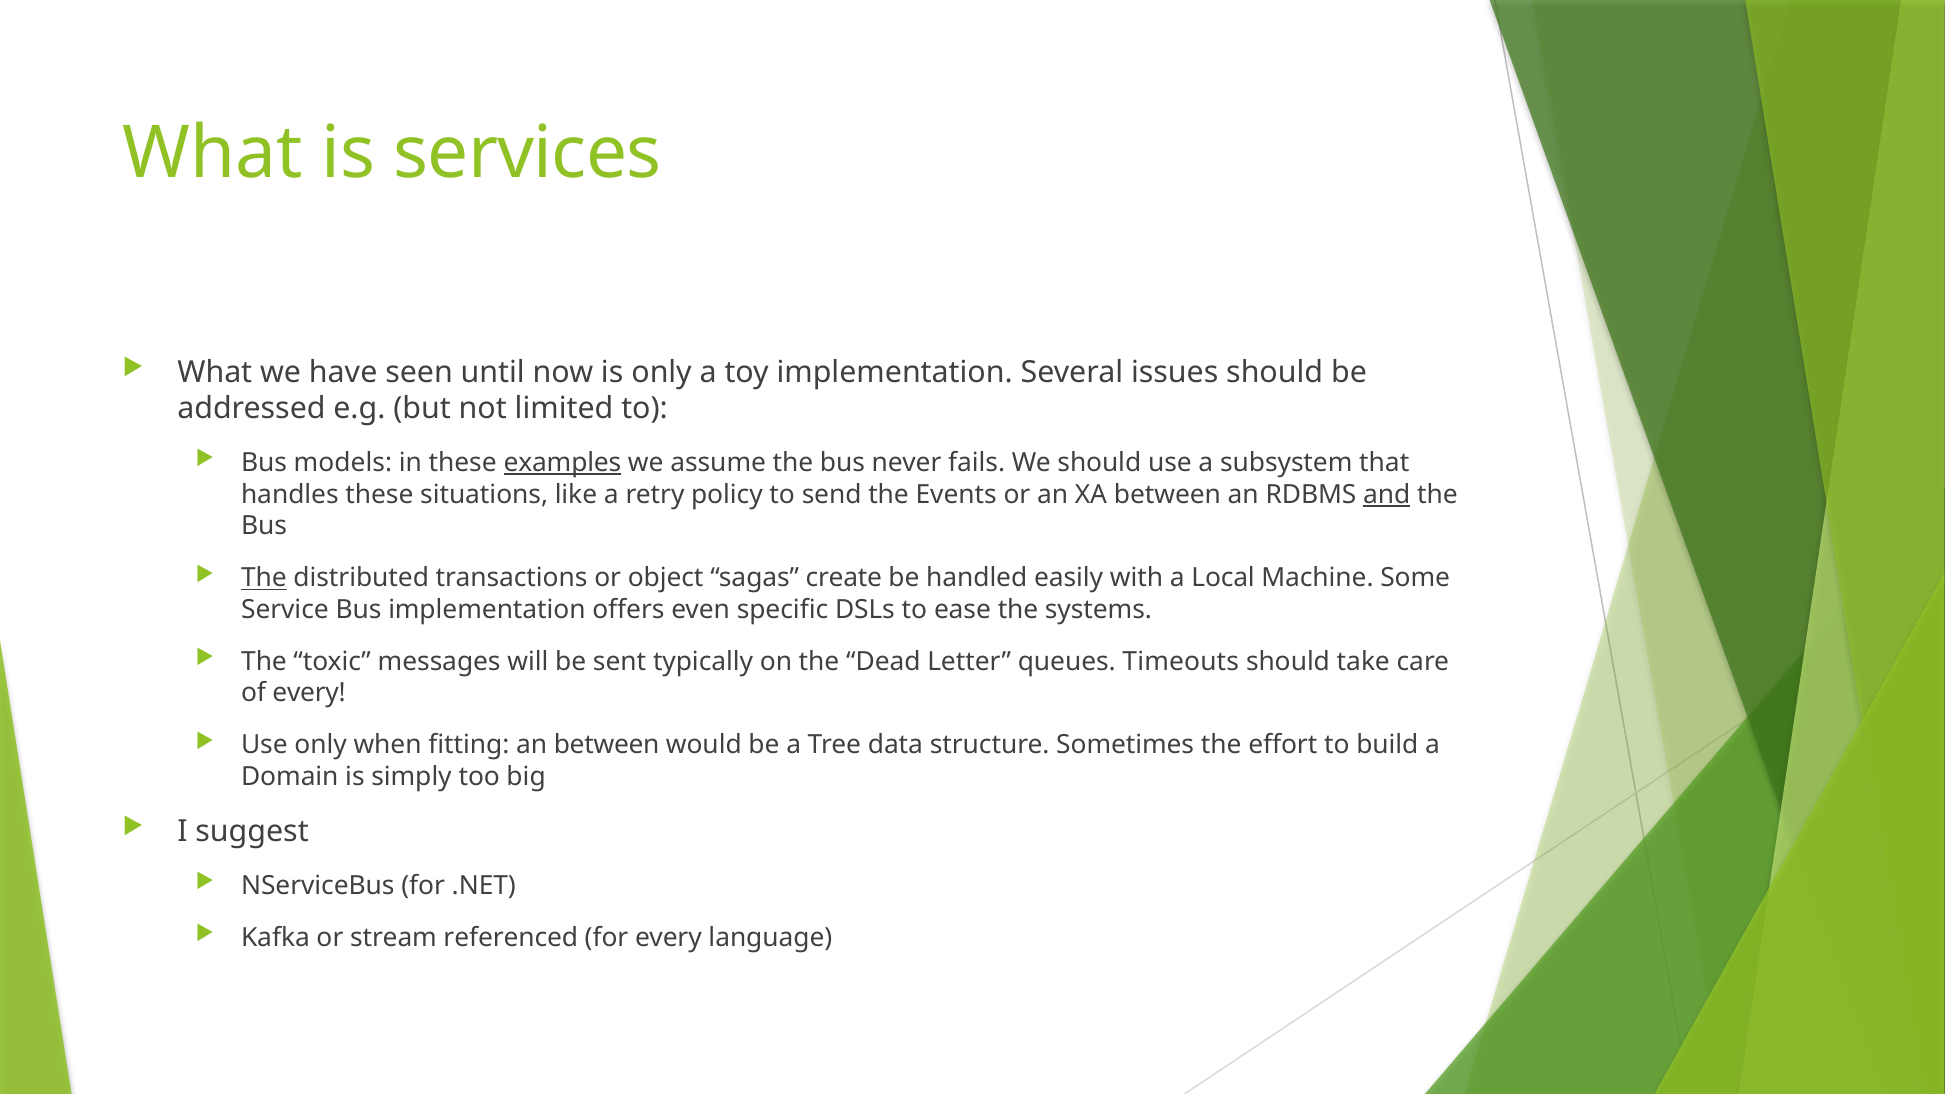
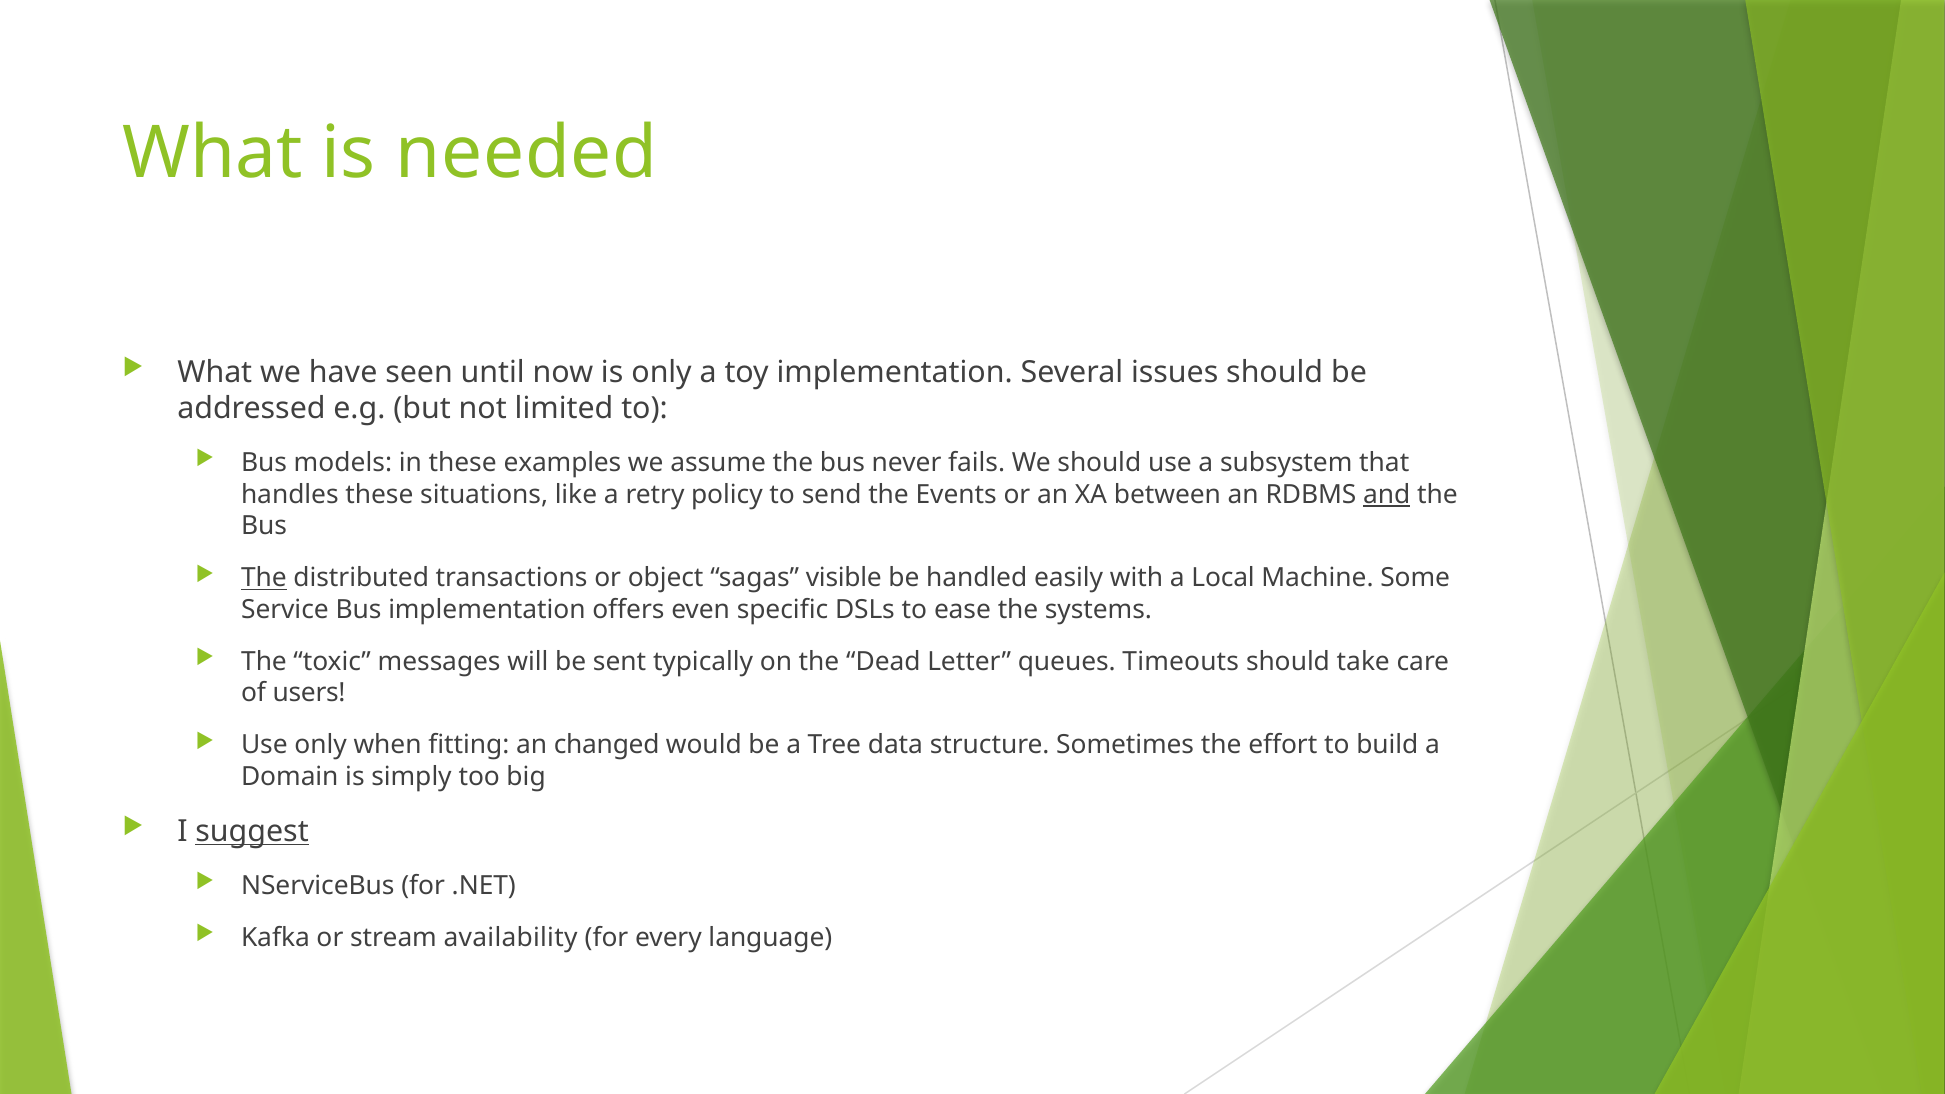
services: services -> needed (527, 153)
examples underline: present -> none (562, 463)
create: create -> visible (844, 578)
of every: every -> users (309, 693)
an between: between -> changed (607, 745)
suggest underline: none -> present (252, 831)
referenced: referenced -> availability (511, 937)
